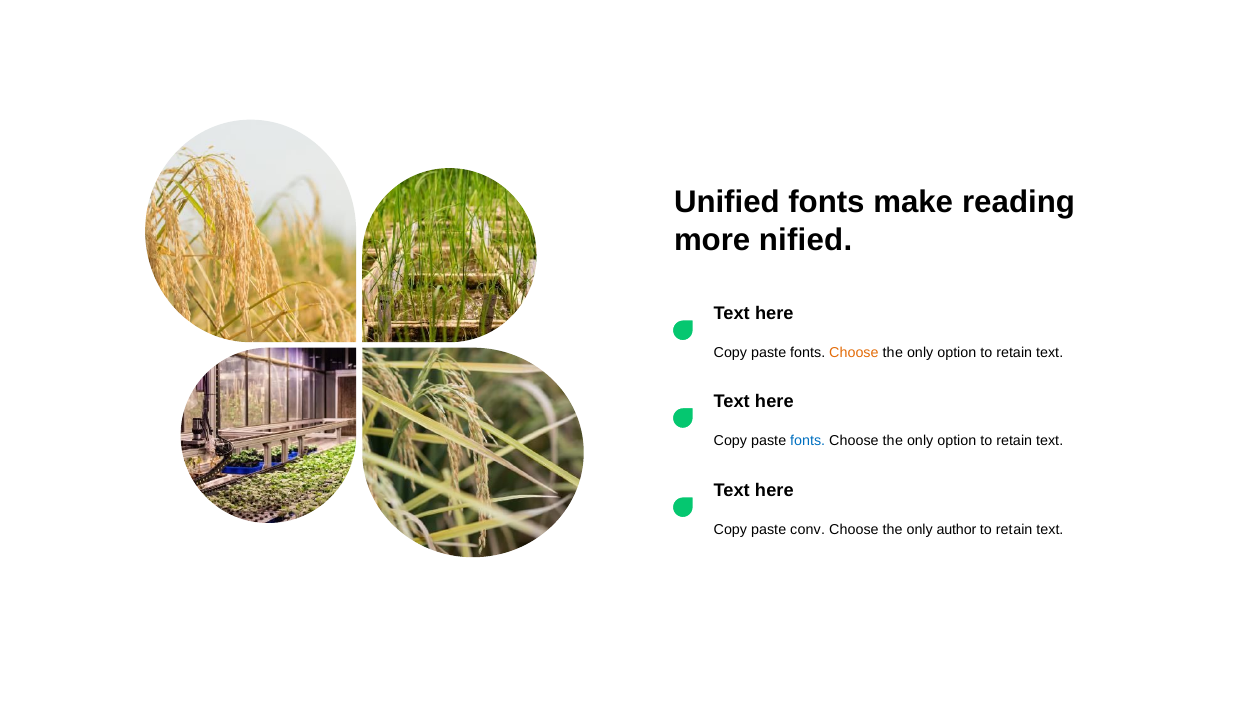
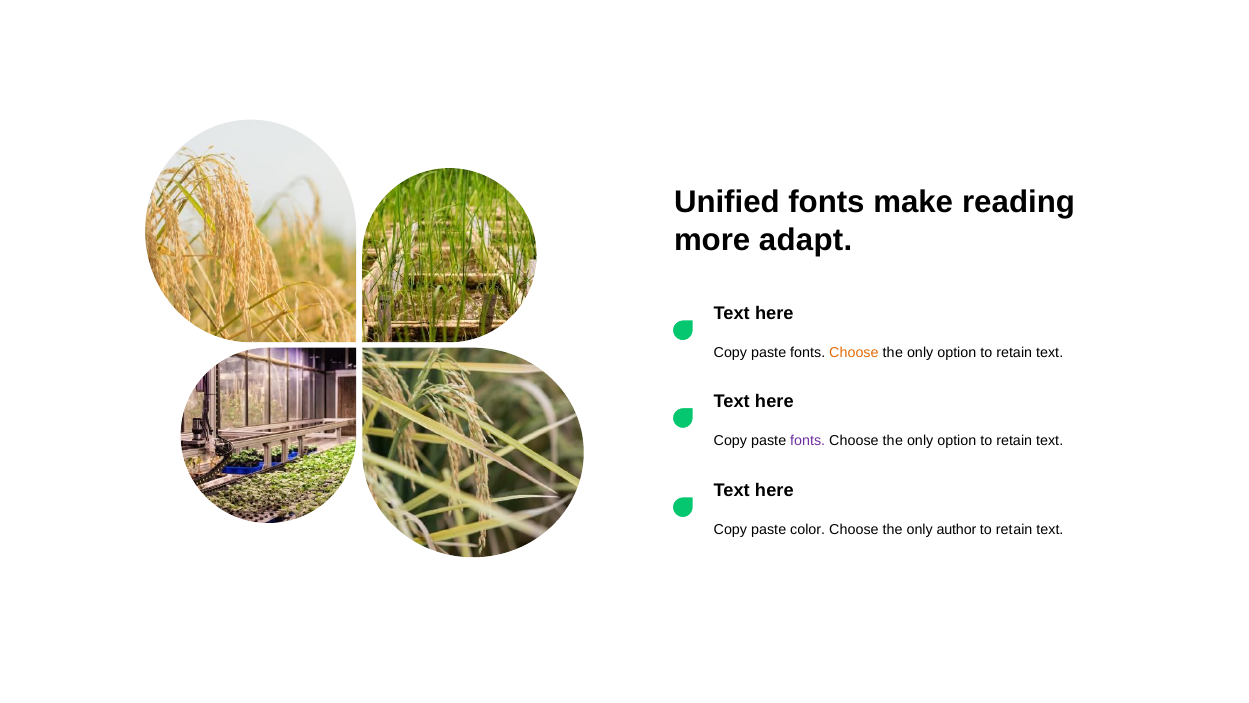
nified: nified -> adapt (806, 240)
fonts colour: blue -> purple (808, 440)
conv: conv -> color (808, 530)
